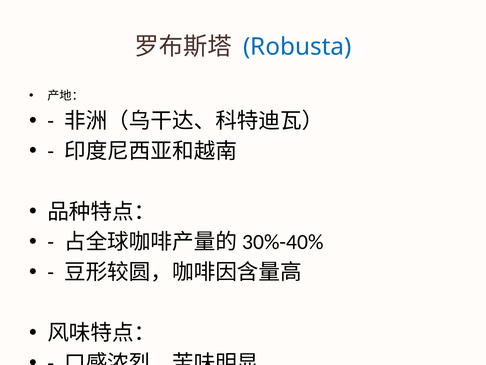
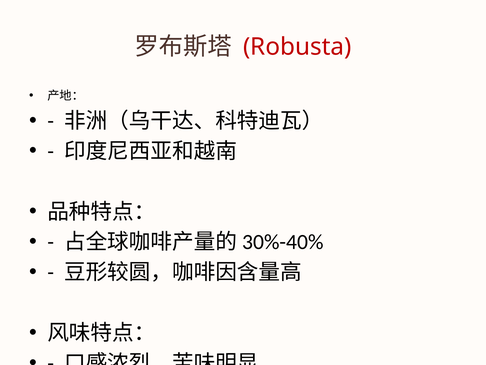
Robusta colour: blue -> red (297, 47)
